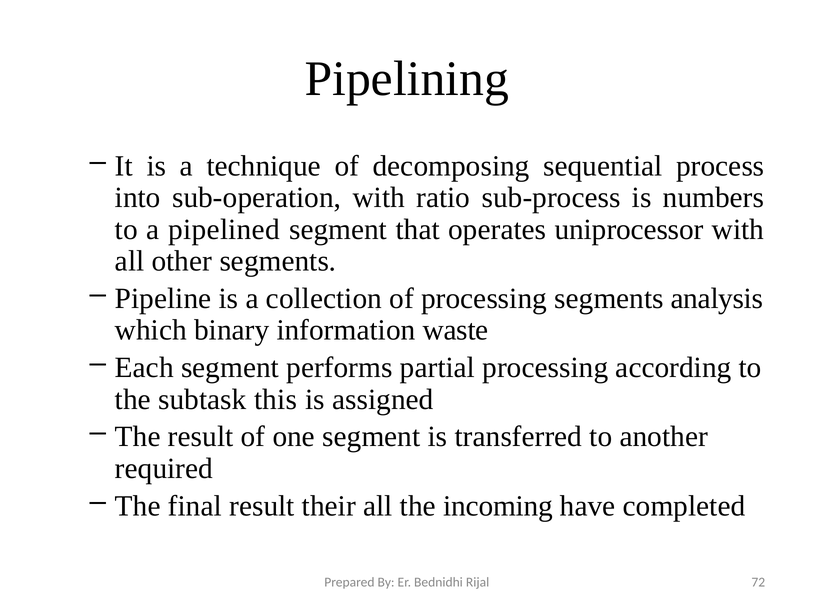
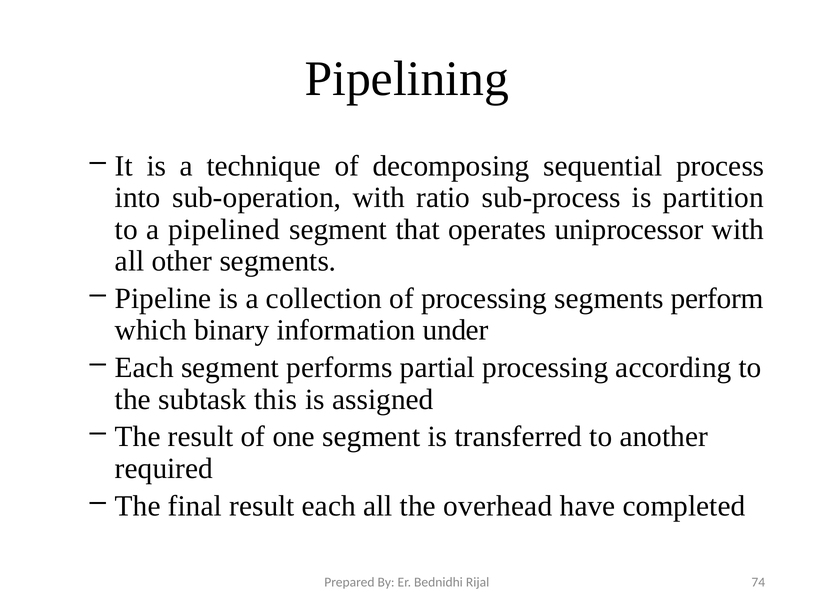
numbers: numbers -> partition (713, 198)
analysis: analysis -> perform (717, 299)
waste: waste -> under (456, 331)
result their: their -> each (329, 506)
incoming: incoming -> overhead (498, 506)
72: 72 -> 74 (758, 583)
